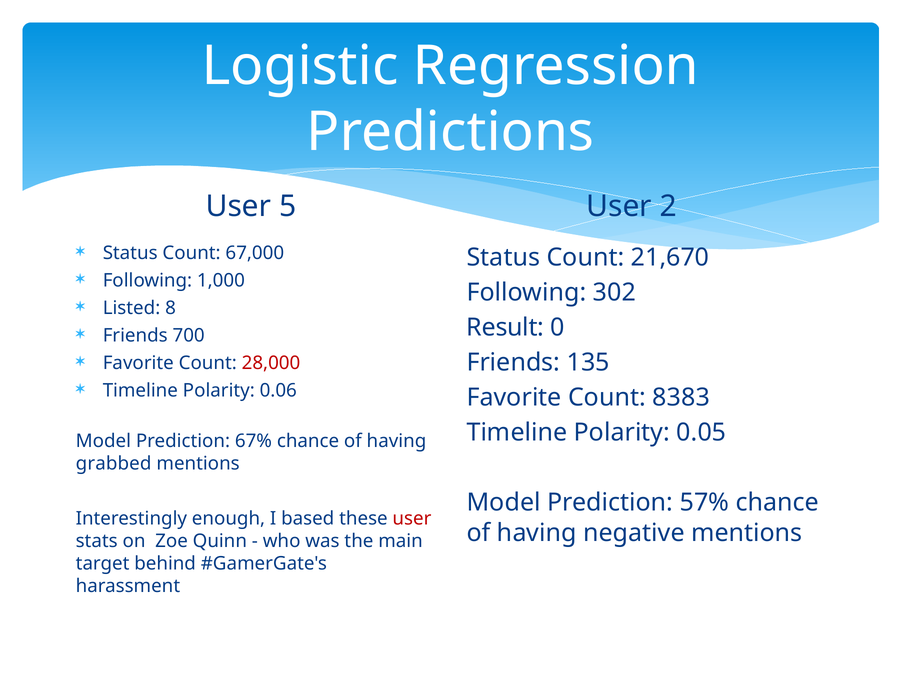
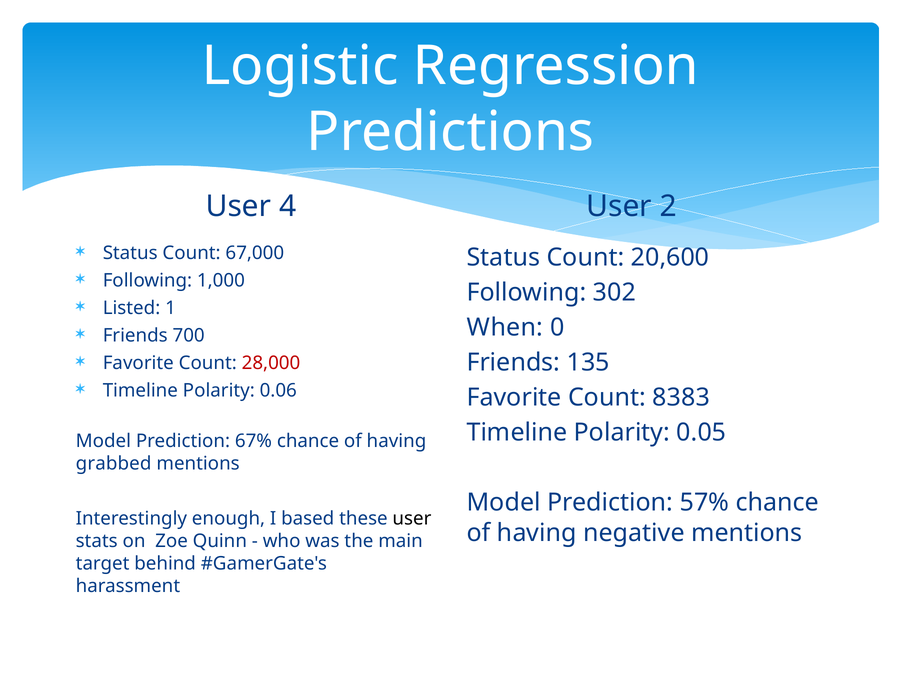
5: 5 -> 4 (288, 207)
21,670: 21,670 -> 20,600 (670, 257)
8: 8 -> 1 (171, 308)
Result: Result -> When (505, 327)
user colour: red -> black (412, 518)
